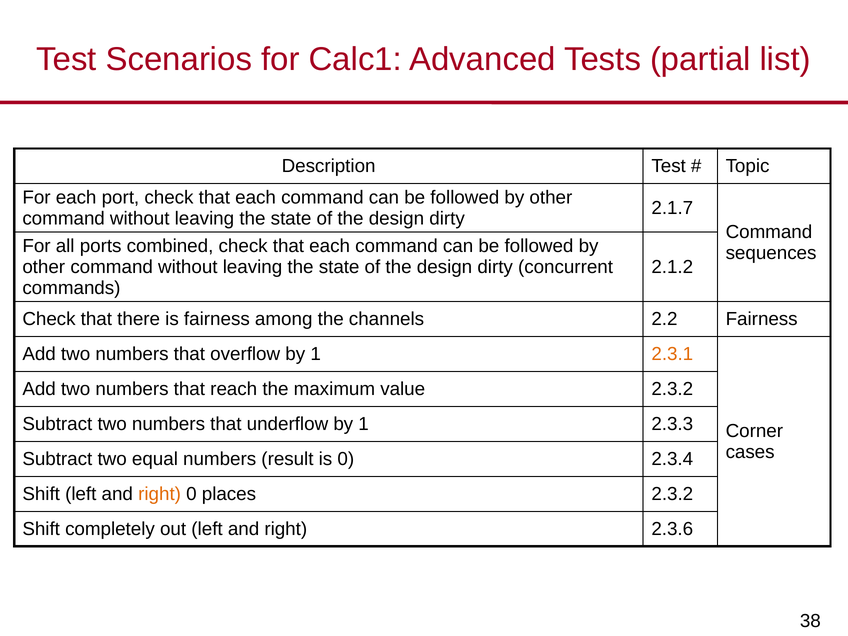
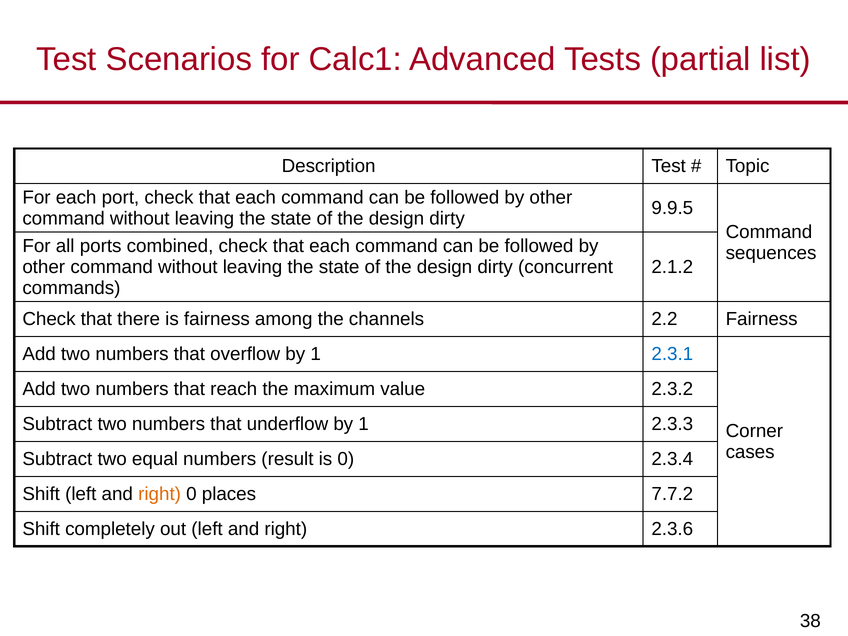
2.1.7: 2.1.7 -> 9.9.5 (672, 208)
2.3.1 colour: orange -> blue (672, 354)
places 2.3.2: 2.3.2 -> 7.7.2 (672, 494)
